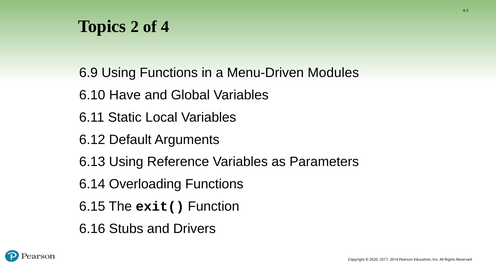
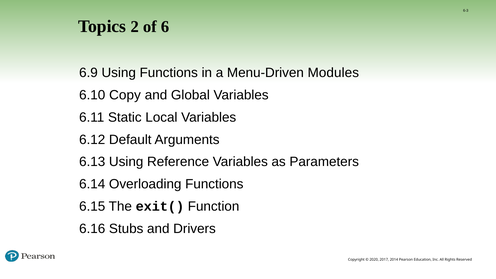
4: 4 -> 6 (165, 27)
Have: Have -> Copy (125, 95)
